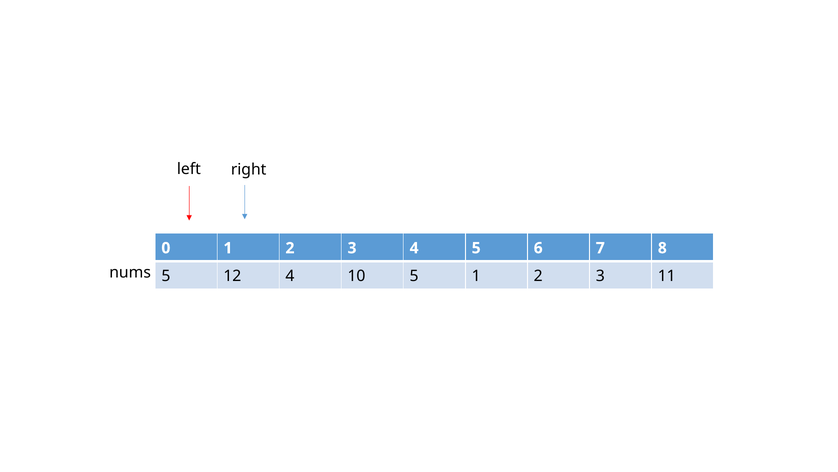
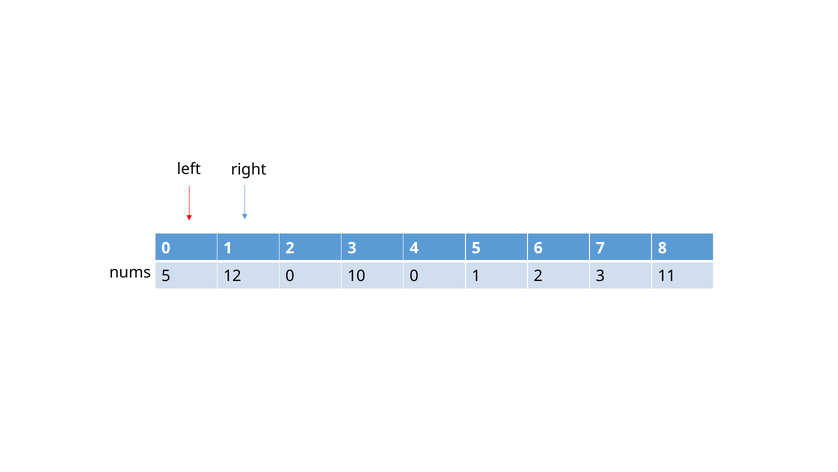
12 4: 4 -> 0 (290, 275)
10 5: 5 -> 0 (414, 275)
